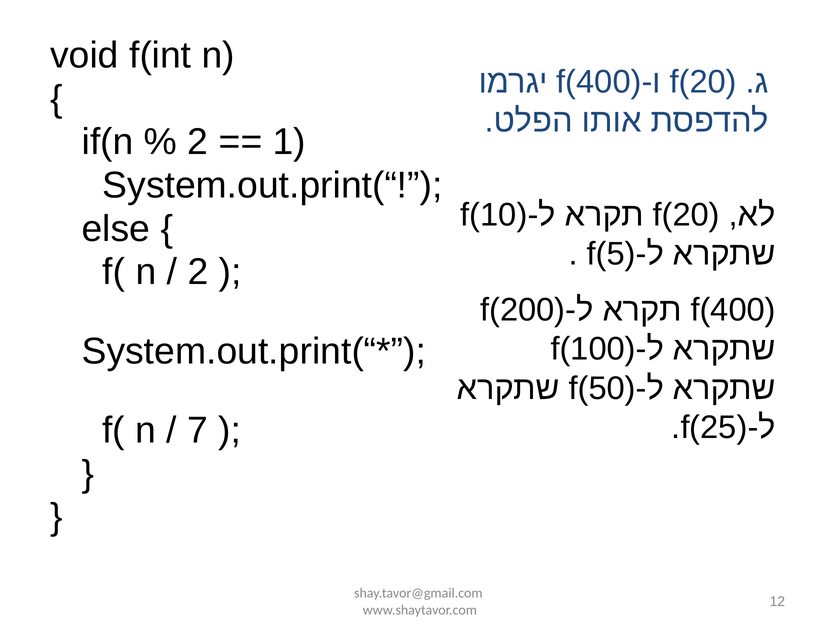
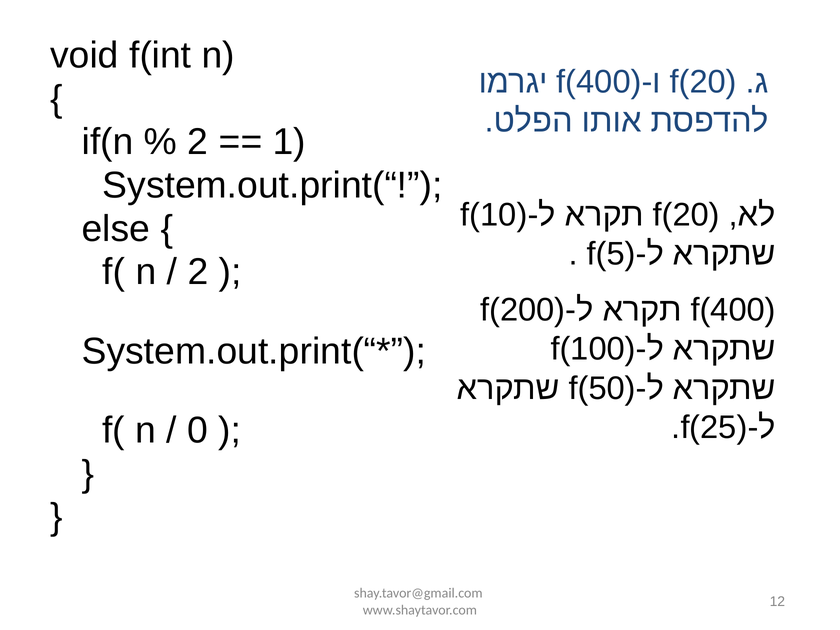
7: 7 -> 0 (197, 430)
